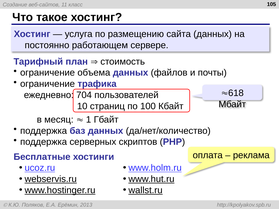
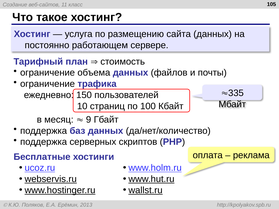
618: 618 -> 335 (236, 93)
704: 704 -> 150 (84, 95)
1: 1 -> 9 (89, 120)
